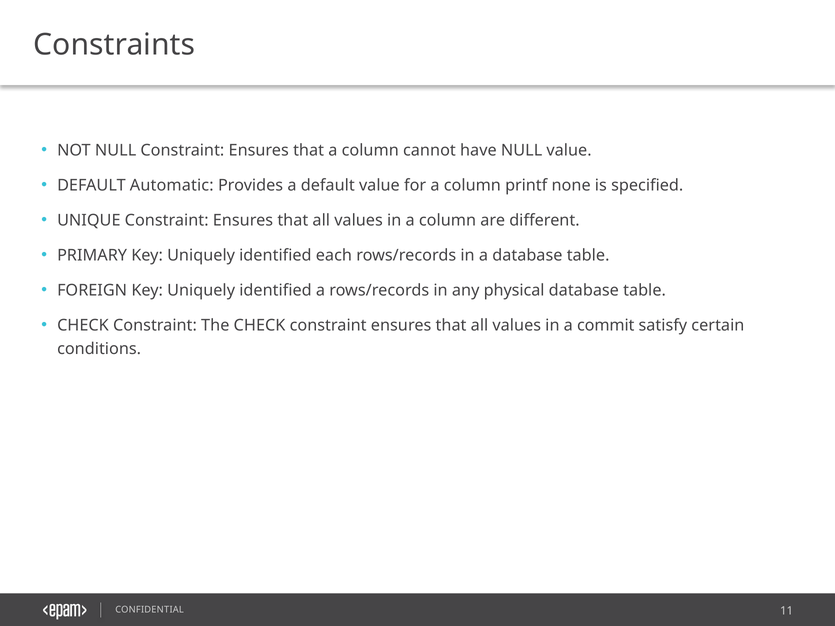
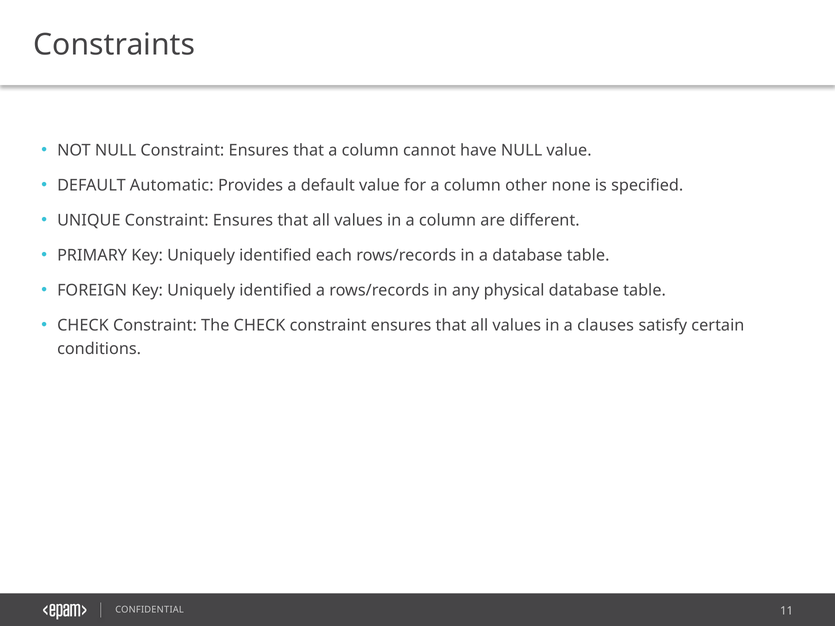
printf: printf -> other (526, 185)
commit: commit -> clauses (606, 326)
